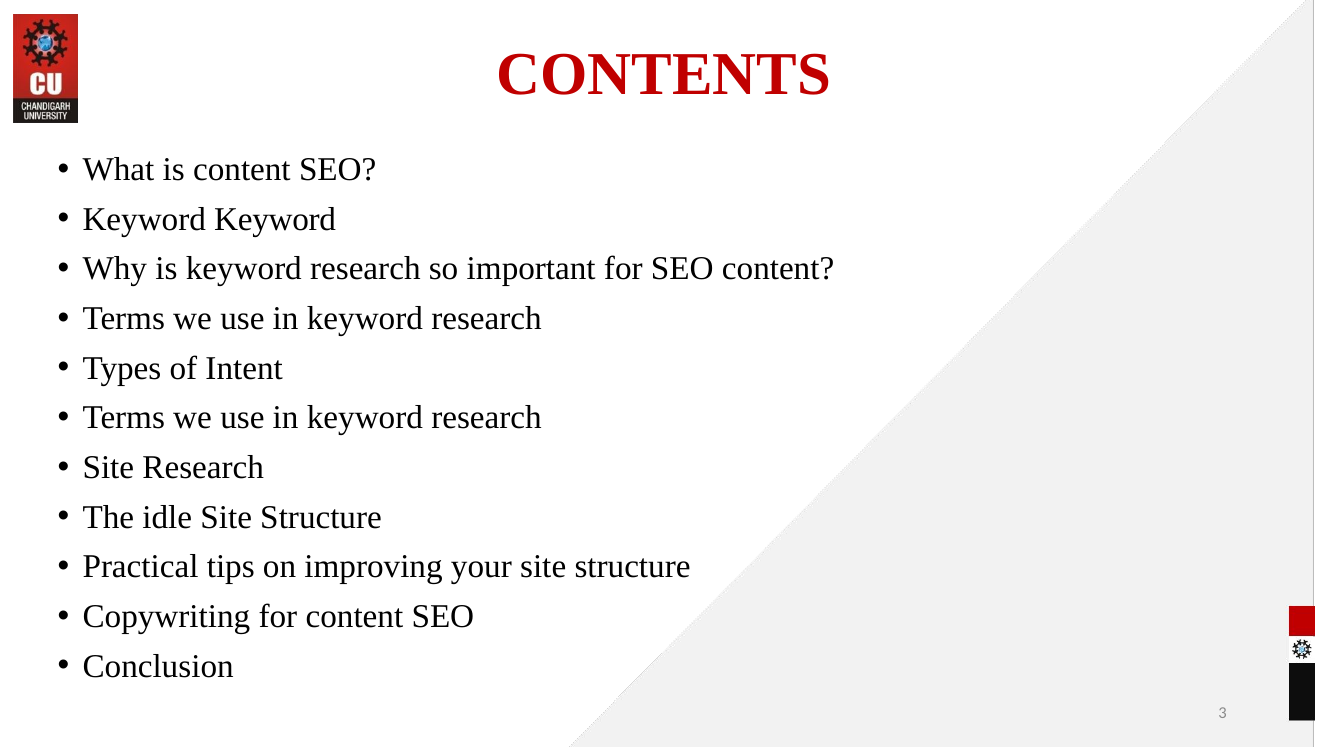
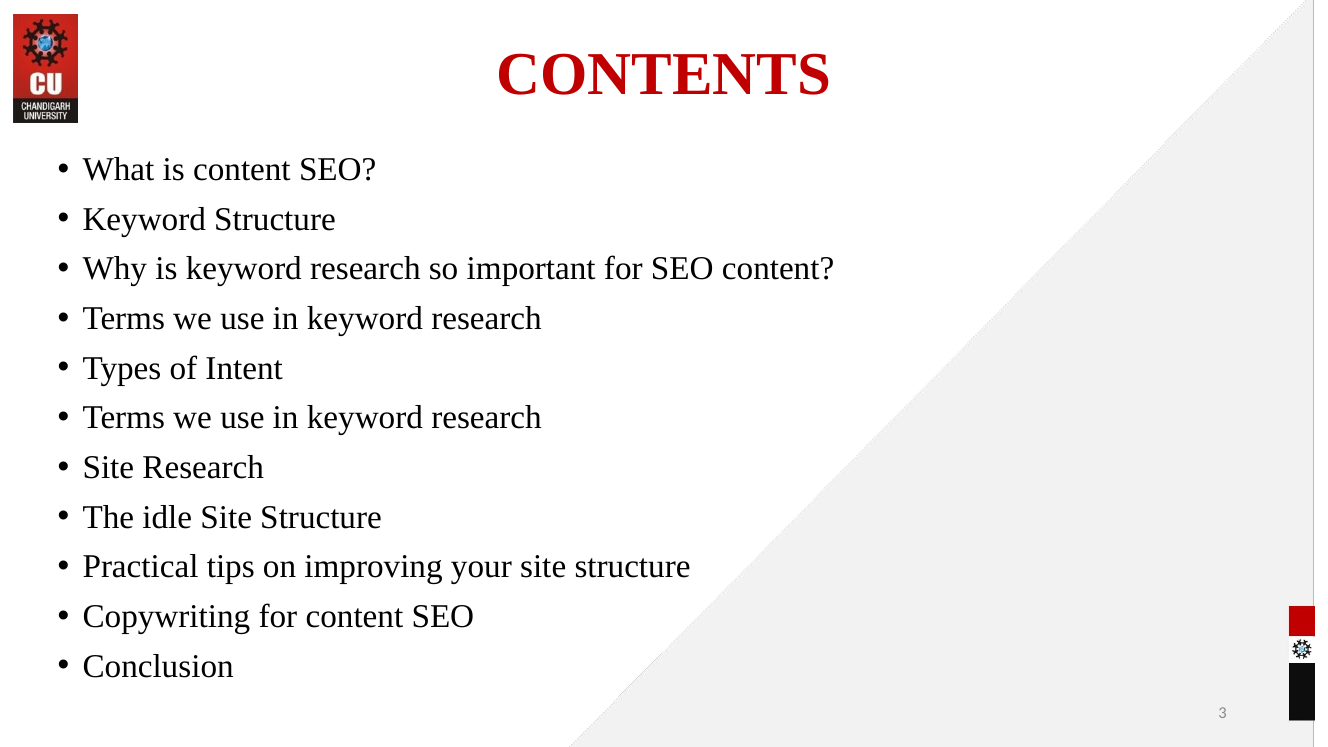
Keyword Keyword: Keyword -> Structure (275, 219)
